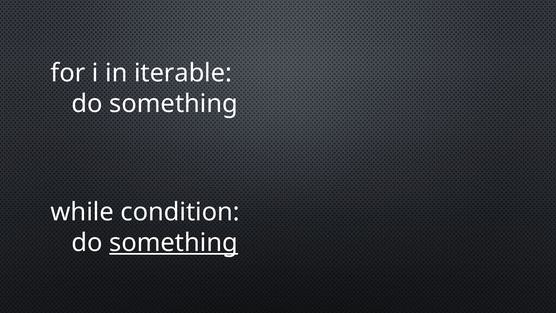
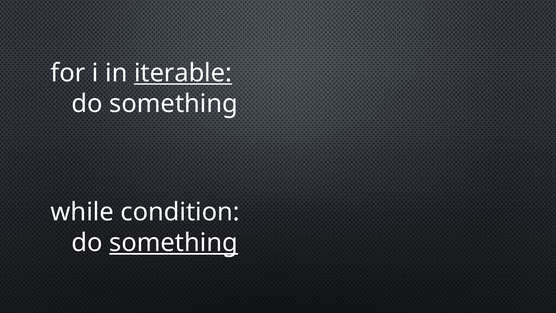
iterable underline: none -> present (183, 73)
